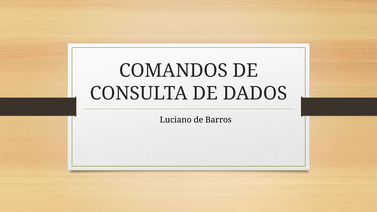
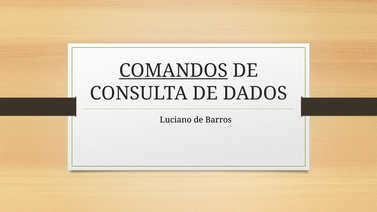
COMANDOS underline: none -> present (173, 71)
